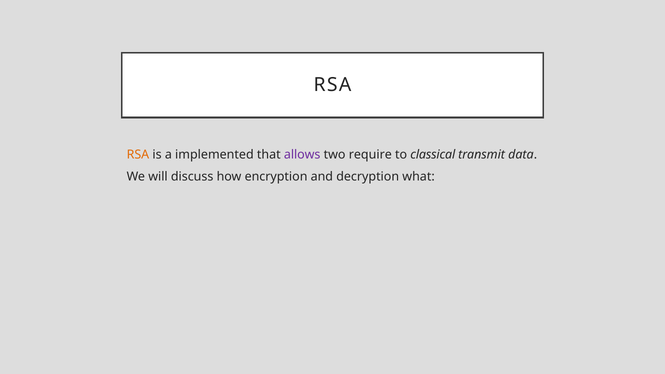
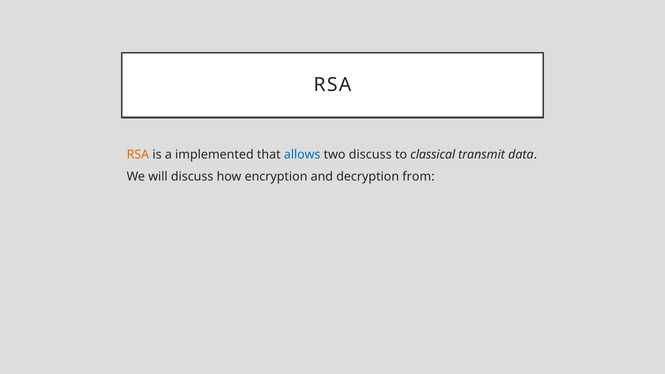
allows colour: purple -> blue (302, 155)
two require: require -> discuss (370, 155)
what: what -> from (418, 177)
